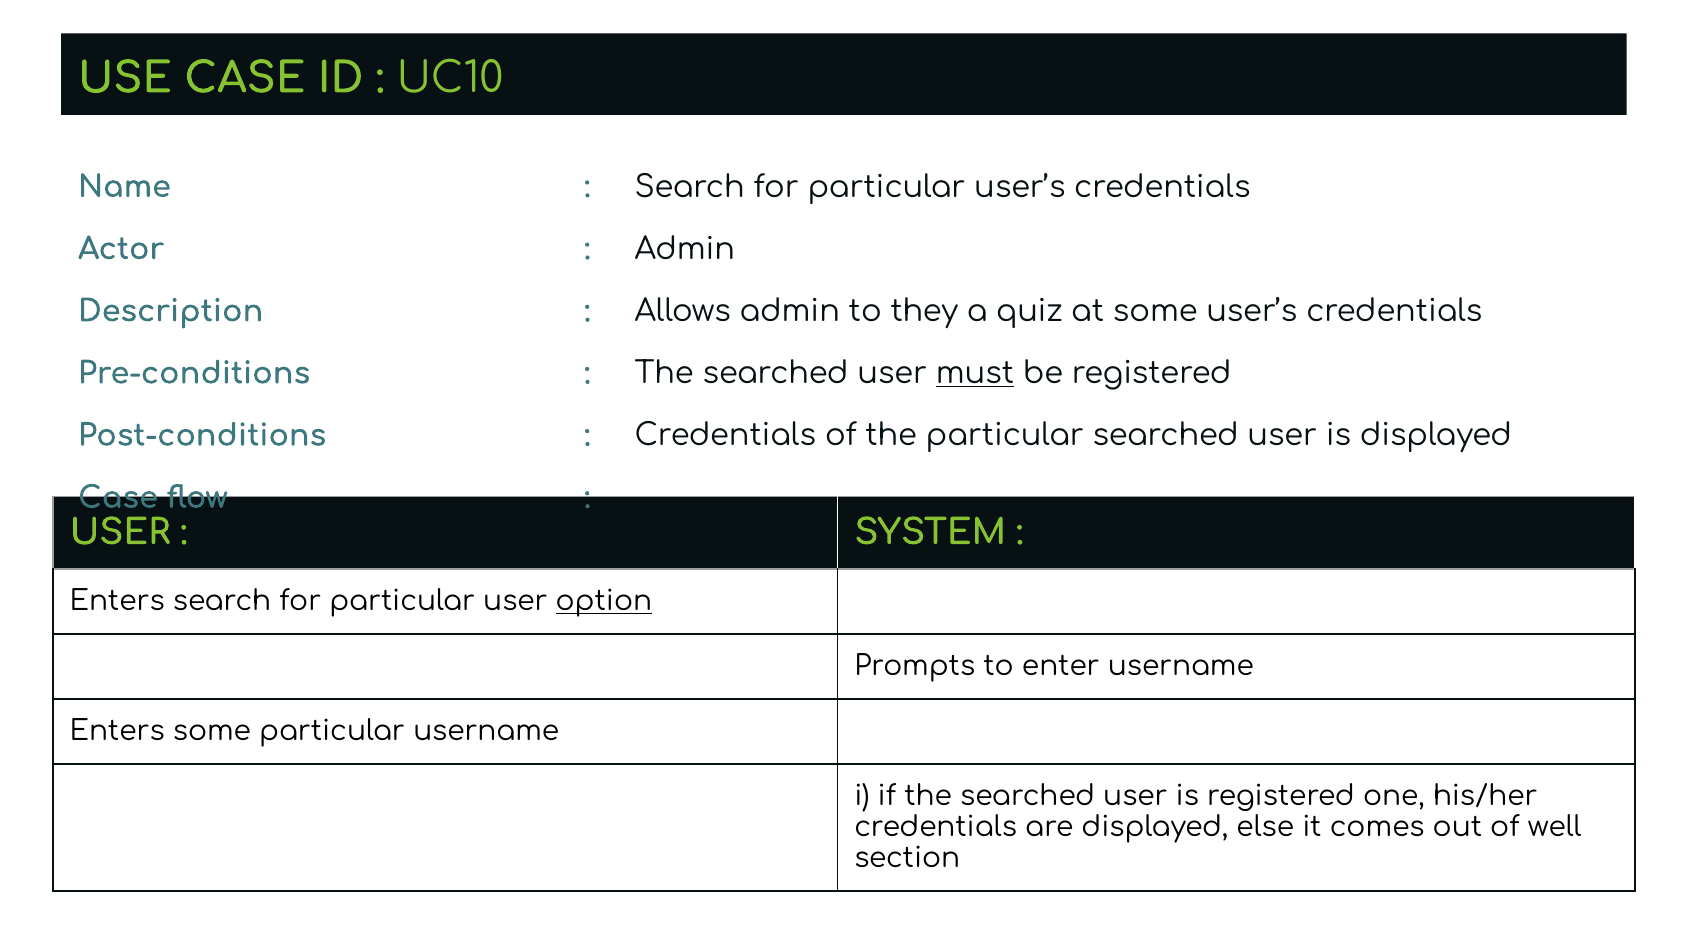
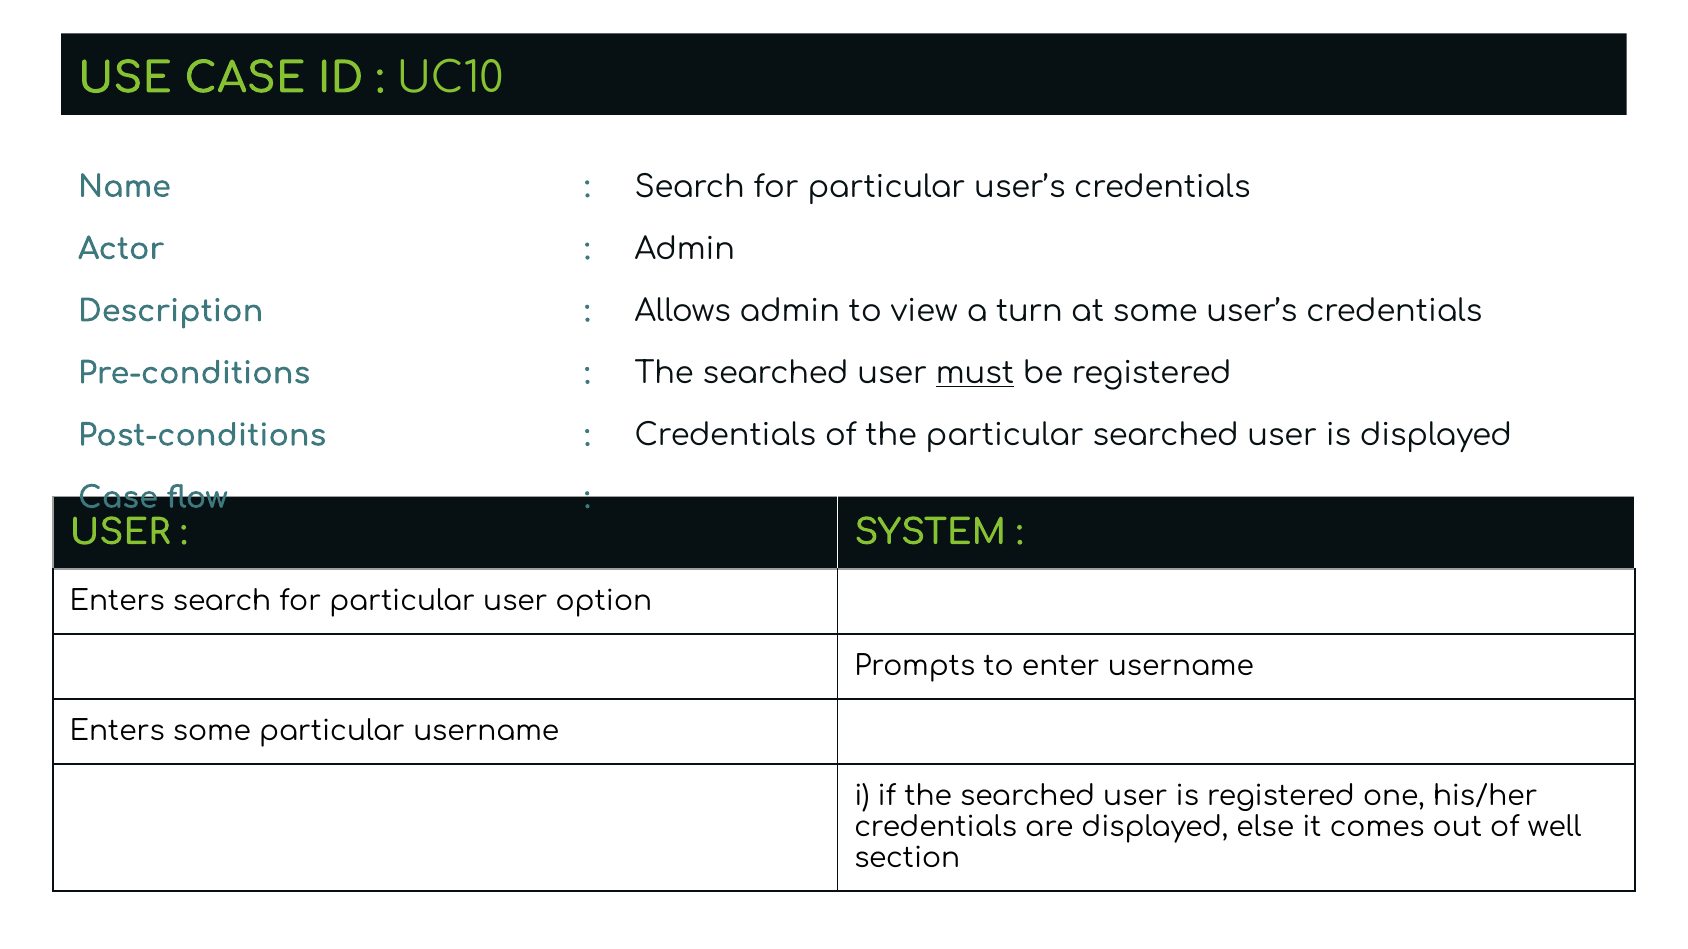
they: they -> view (924, 311)
quiz: quiz -> turn (1029, 311)
option underline: present -> none (604, 602)
